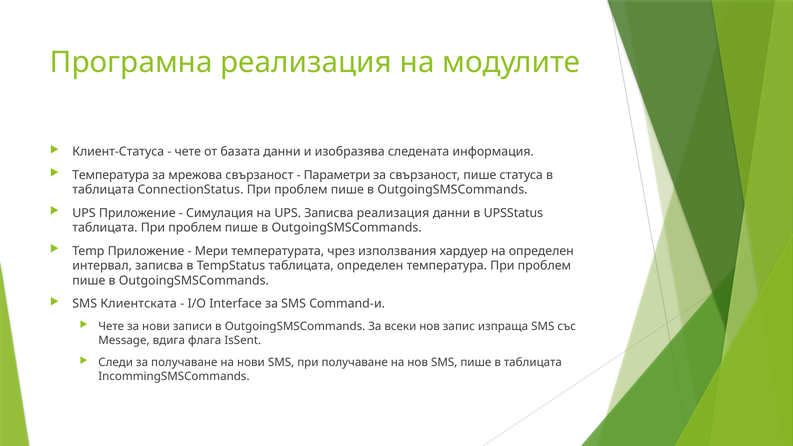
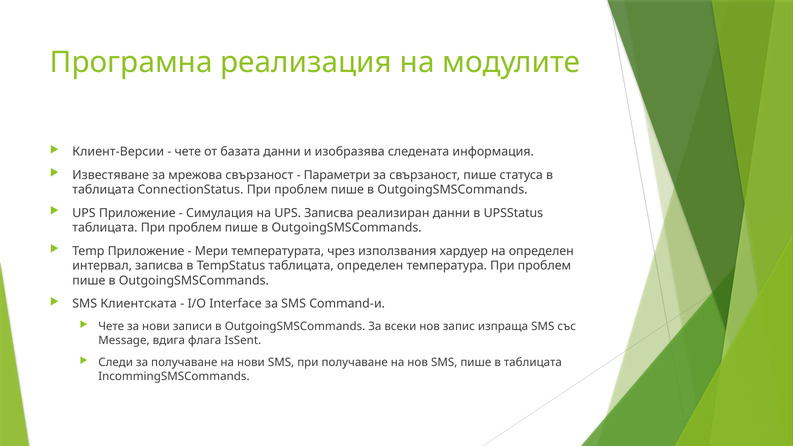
Клиент-Статуса: Клиент-Статуса -> Клиент-Версии (118, 152)
Температура: Температура -> Известяване (111, 175)
Записва реализация: реализация -> реализиран (393, 213)
